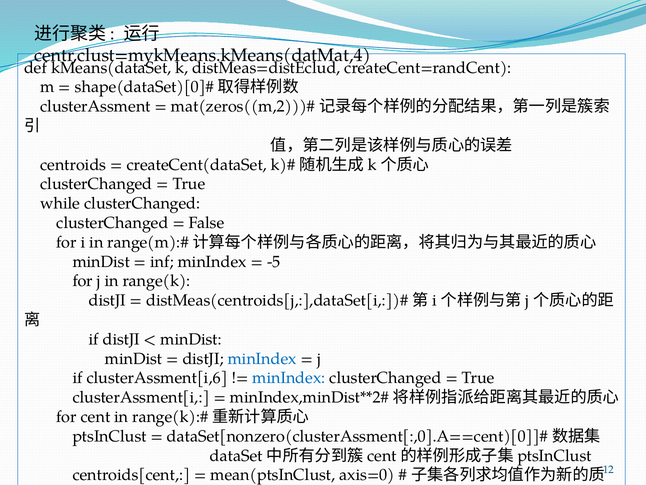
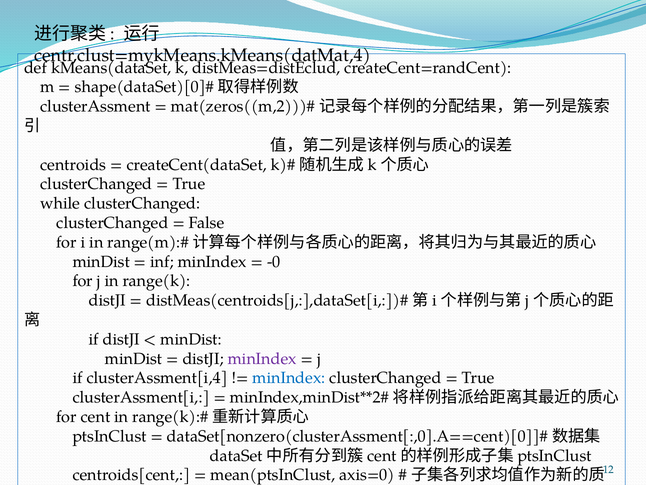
-5: -5 -> -0 (274, 261)
minIndex colour: blue -> purple (262, 358)
clusterAssment[i,6: clusterAssment[i,6 -> clusterAssment[i,4 (157, 378)
